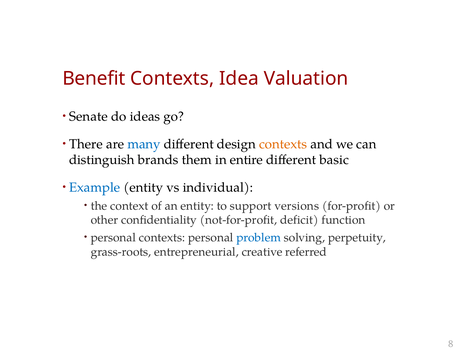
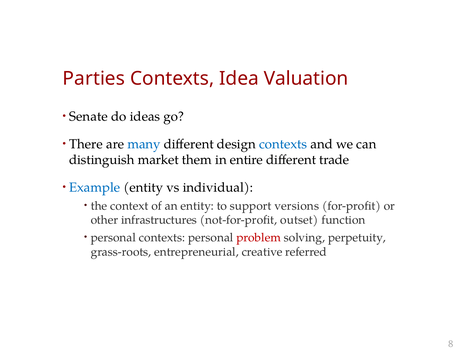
Benefit: Benefit -> Parties (94, 78)
contexts colour: orange -> blue (283, 144)
brands: brands -> market (158, 160)
basic: basic -> trade (334, 160)
confidentiality: confidentiality -> infrastructures (159, 220)
deficit: deficit -> outset (299, 220)
problem colour: blue -> red (259, 238)
